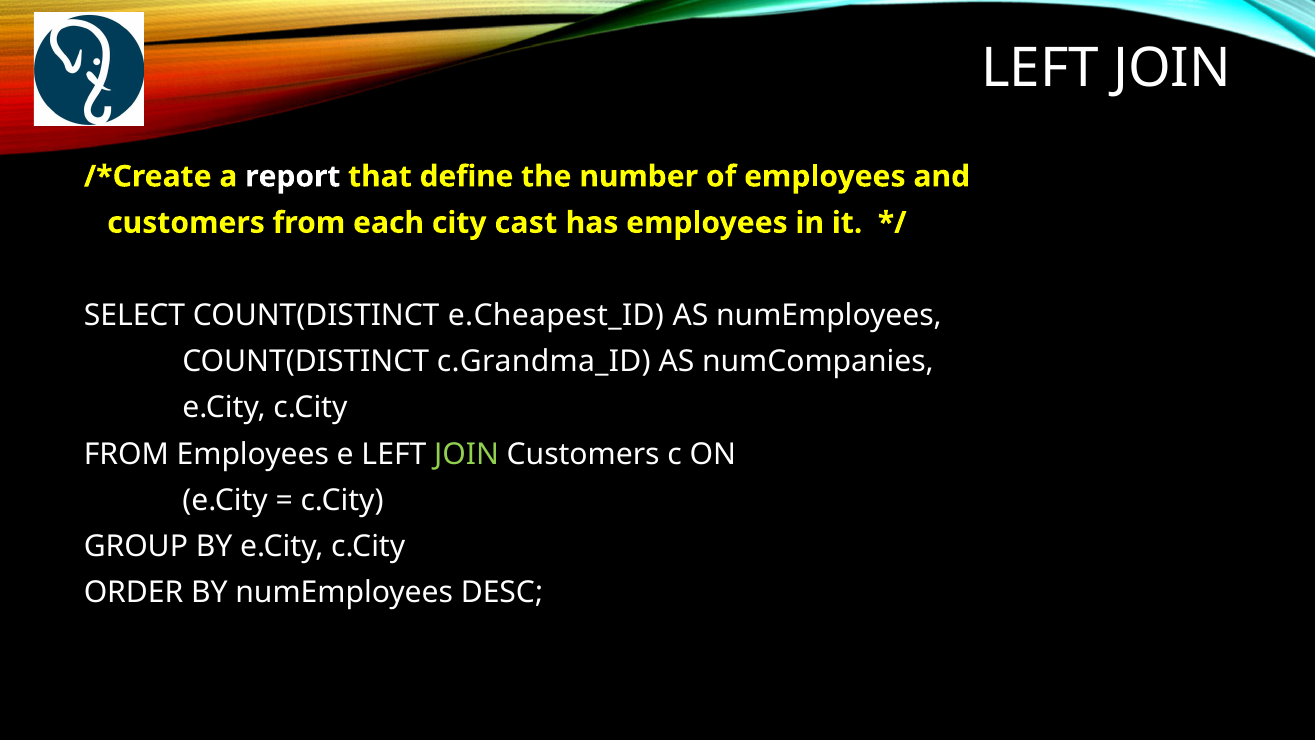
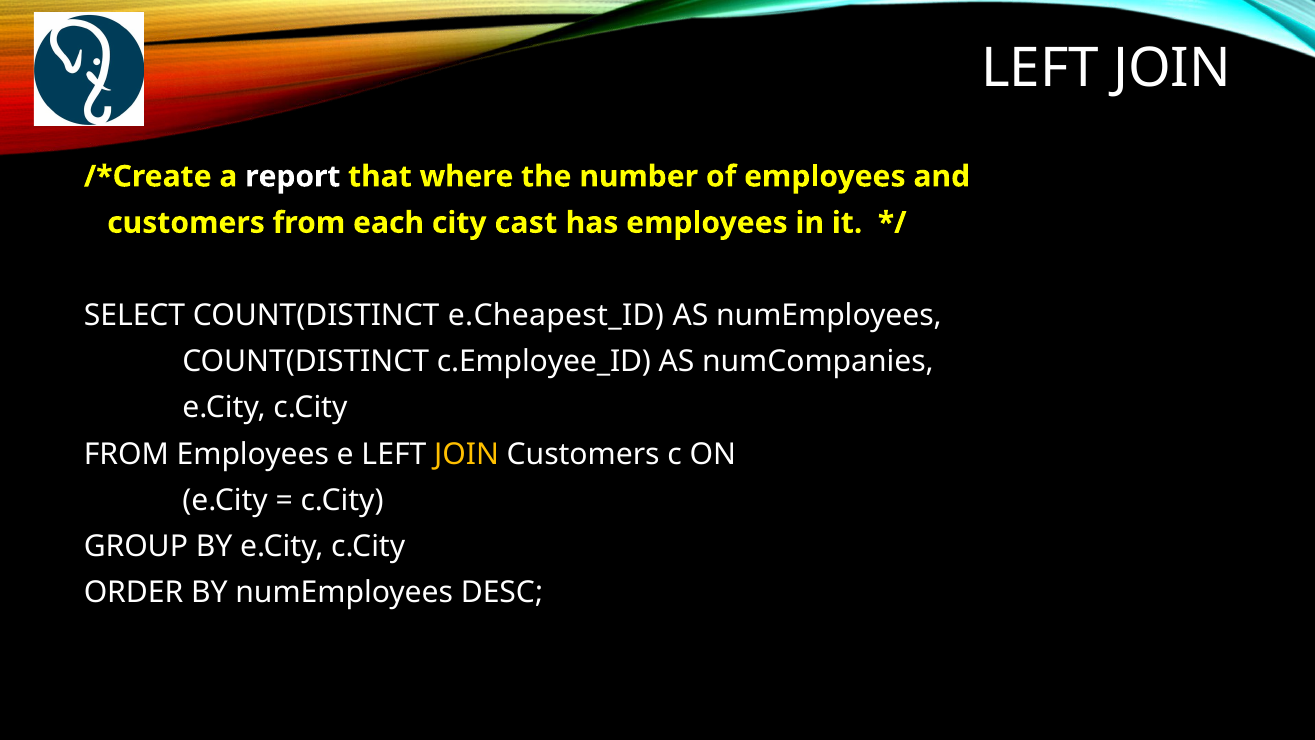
define: define -> where (466, 176)
c.Grandma_ID: c.Grandma_ID -> c.Employee_ID (544, 361)
JOIN colour: light green -> yellow (466, 454)
